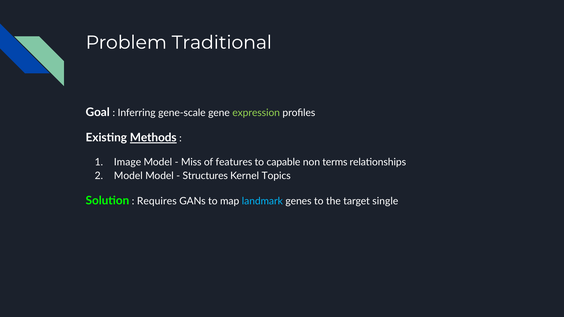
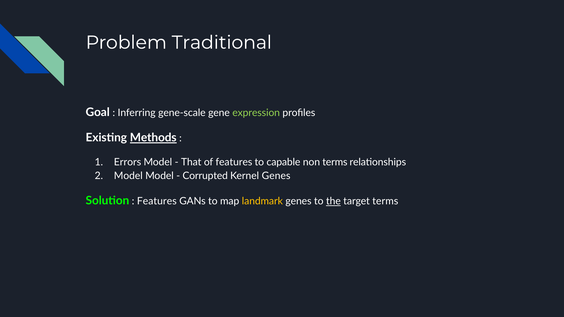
Image: Image -> Errors (128, 162)
Miss: Miss -> That (191, 162)
Structures: Structures -> Corrupted (205, 176)
Kernel Topics: Topics -> Genes (276, 176)
Requires: Requires -> Features (157, 201)
landmark colour: light blue -> yellow (262, 201)
the underline: none -> present (333, 201)
target single: single -> terms (385, 201)
